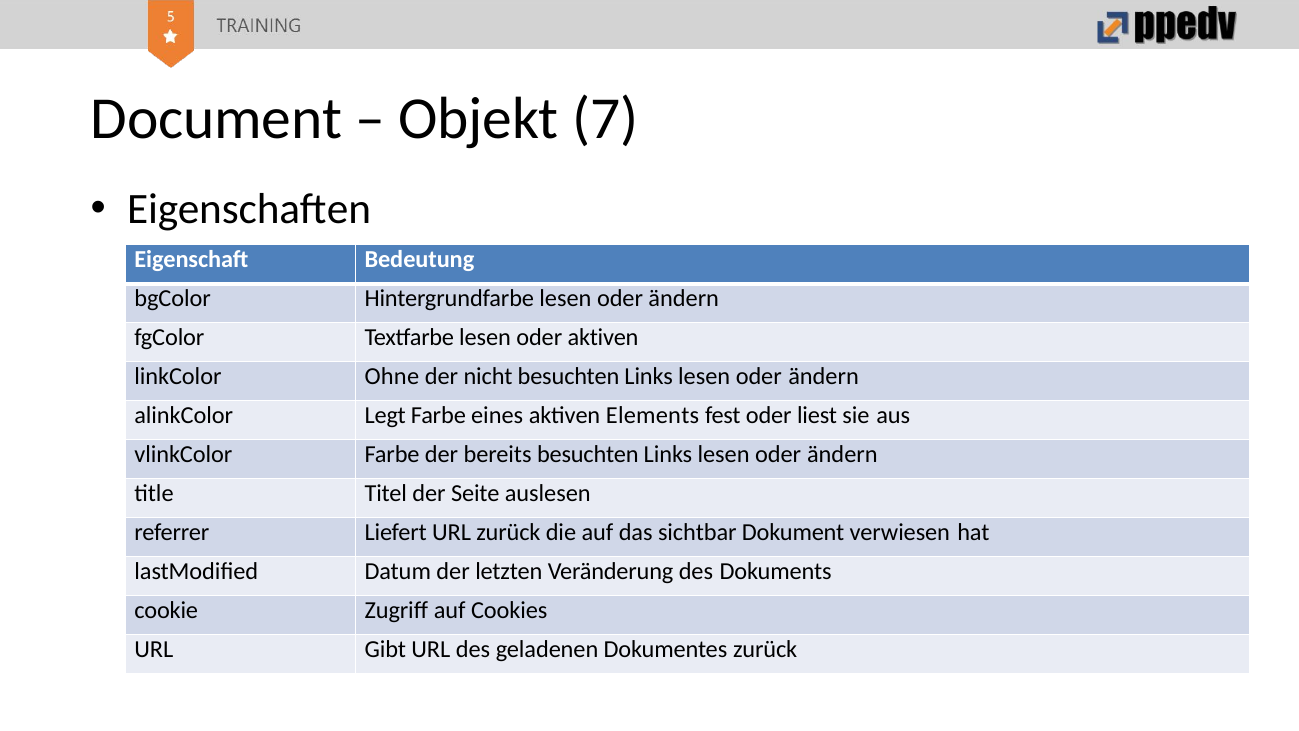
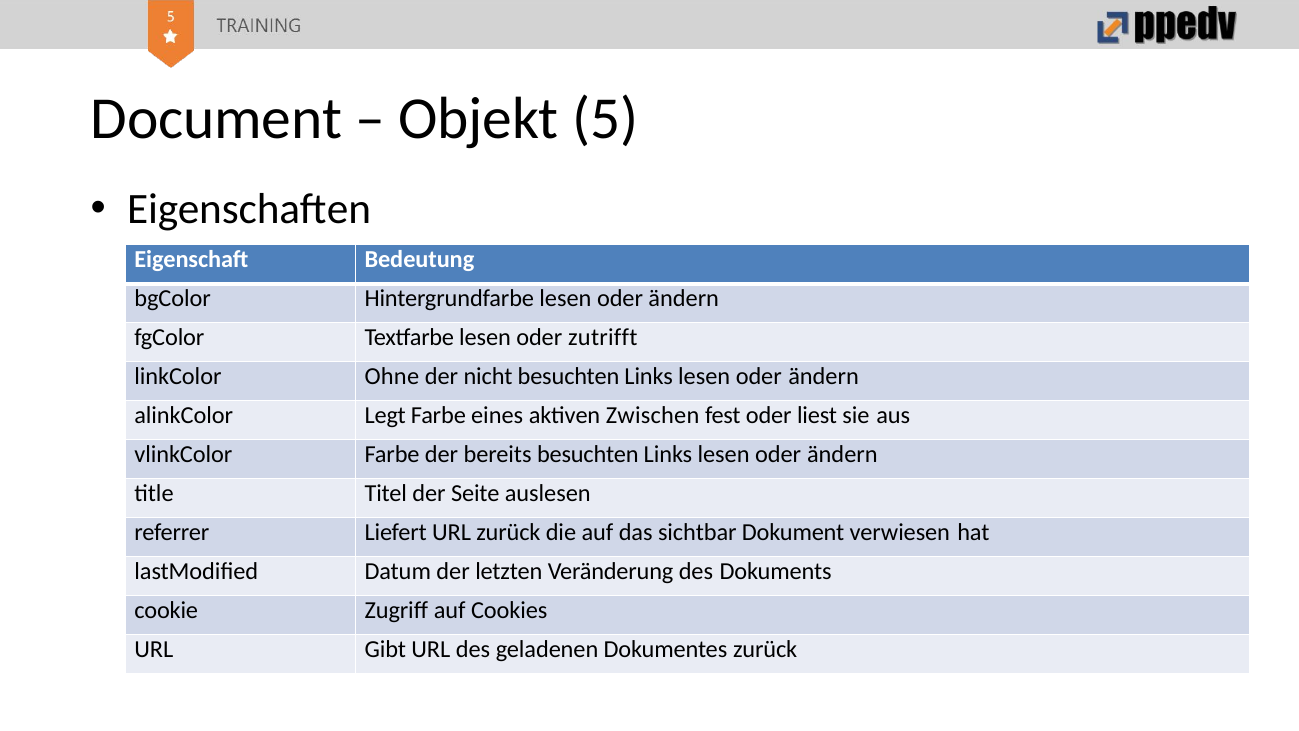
7: 7 -> 5 (605, 119)
oder aktiven: aktiven -> zutrifft (603, 338)
Elements: Elements -> Zwischen (653, 416)
